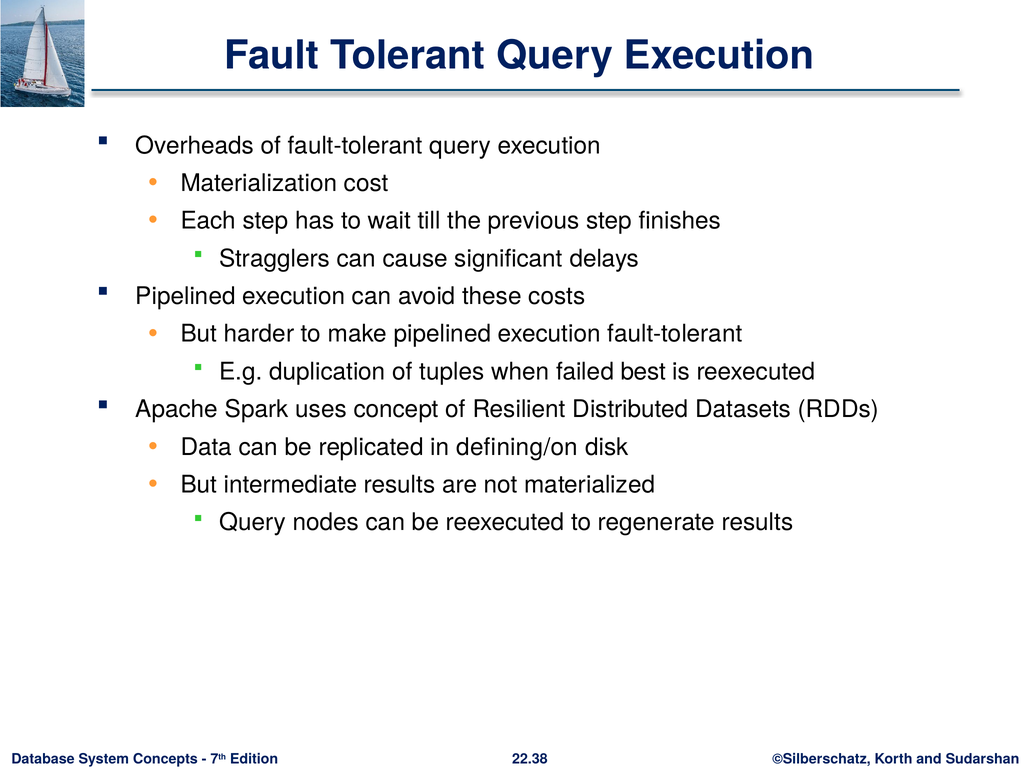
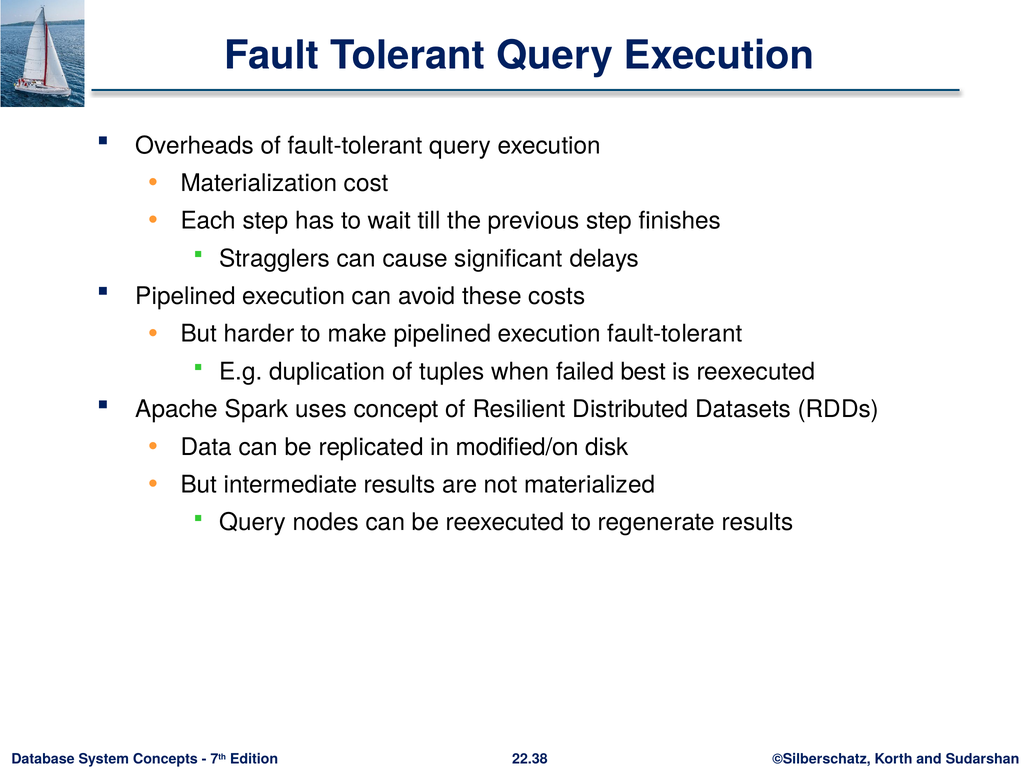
defining/on: defining/on -> modified/on (517, 447)
